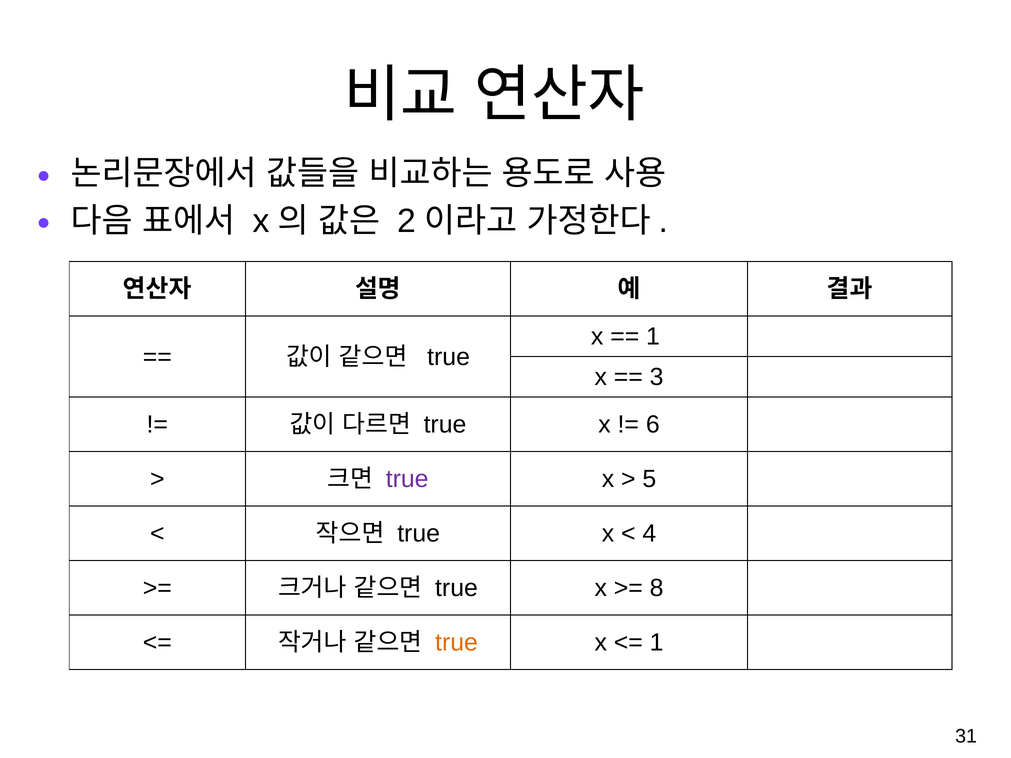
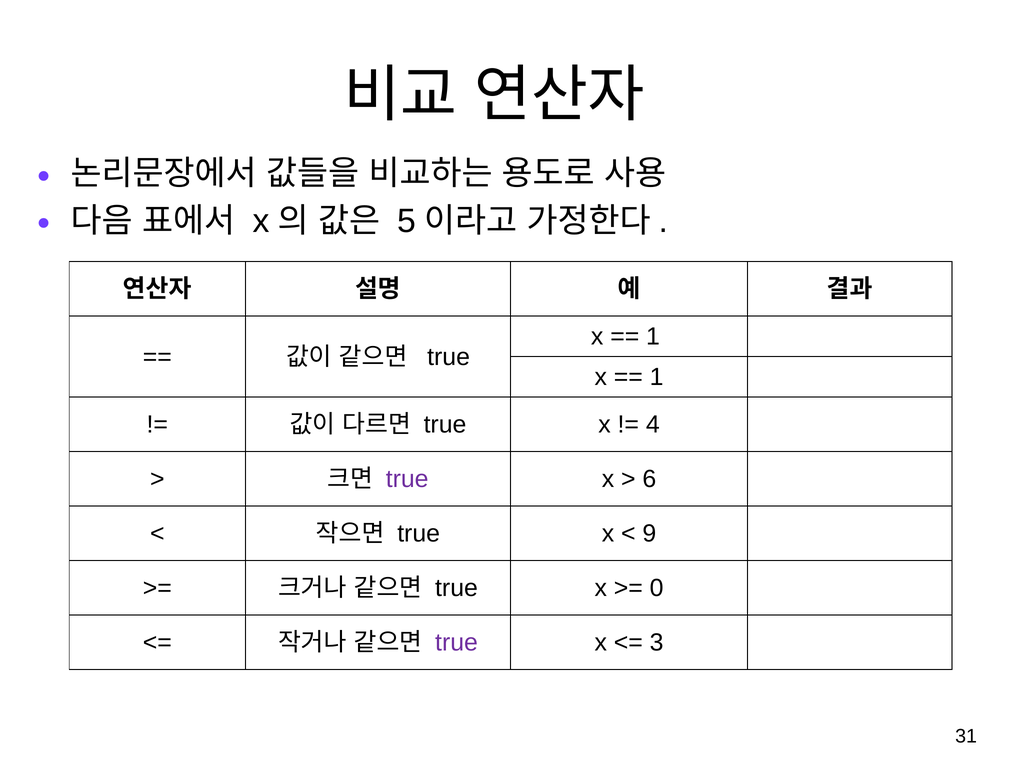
2: 2 -> 5 (407, 221)
3: 3 -> 1 (657, 377)
6: 6 -> 4 (653, 425)
5: 5 -> 6 (649, 479)
4: 4 -> 9 (649, 534)
8: 8 -> 0 (657, 588)
true colour: orange -> purple (457, 643)
1: 1 -> 3 (657, 643)
